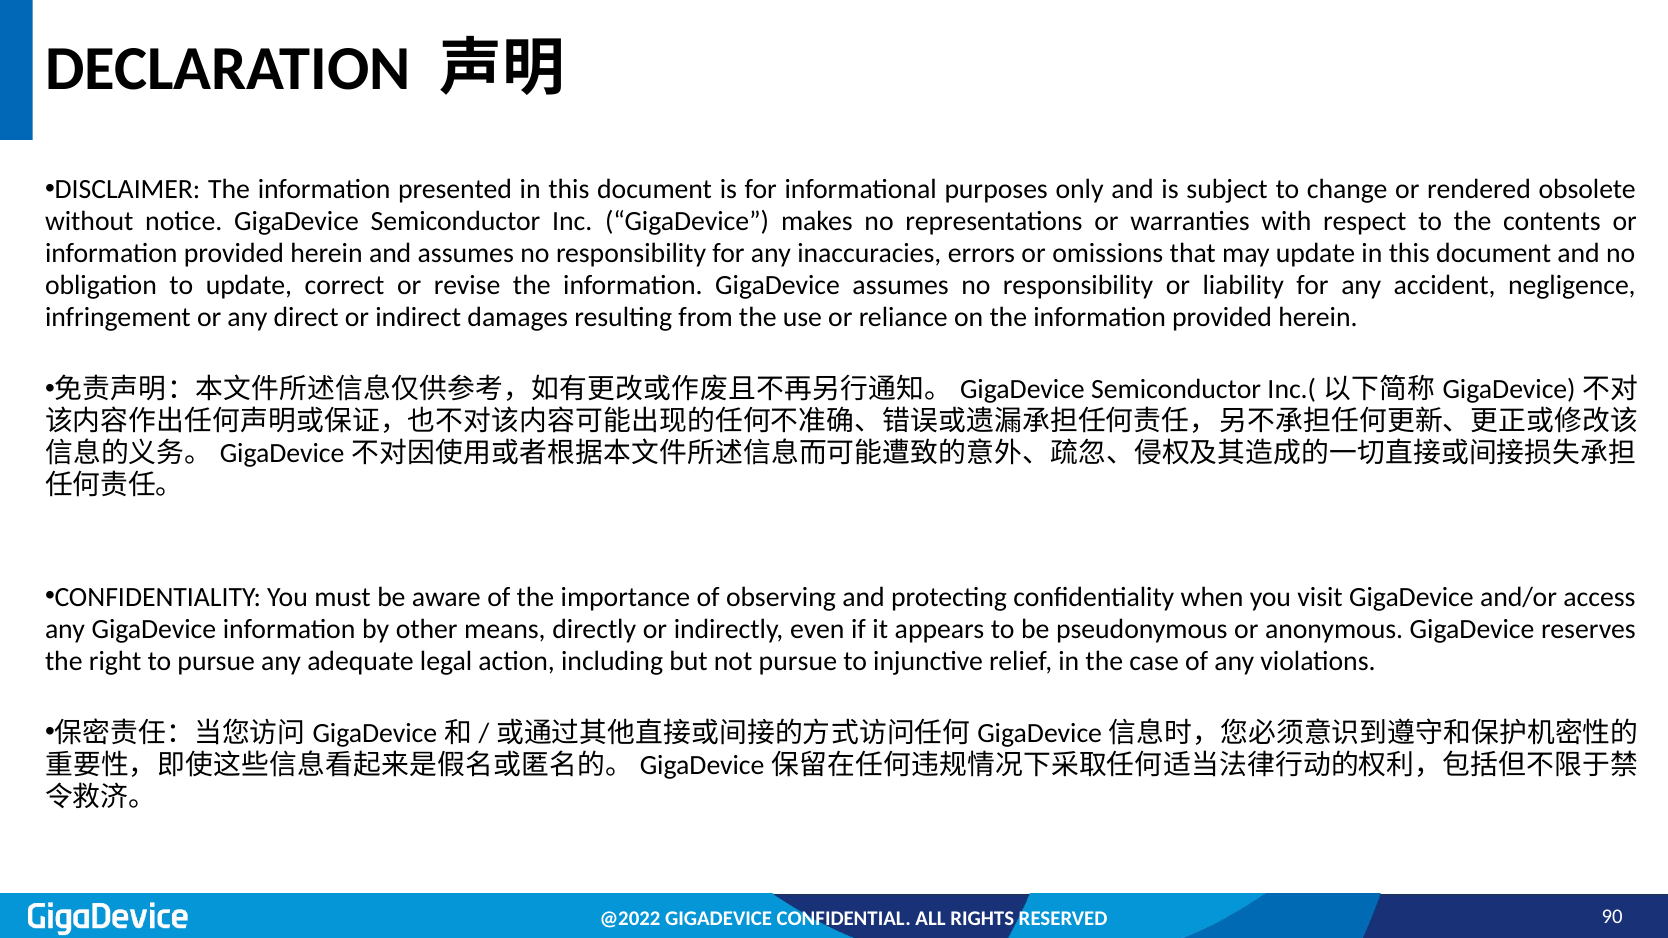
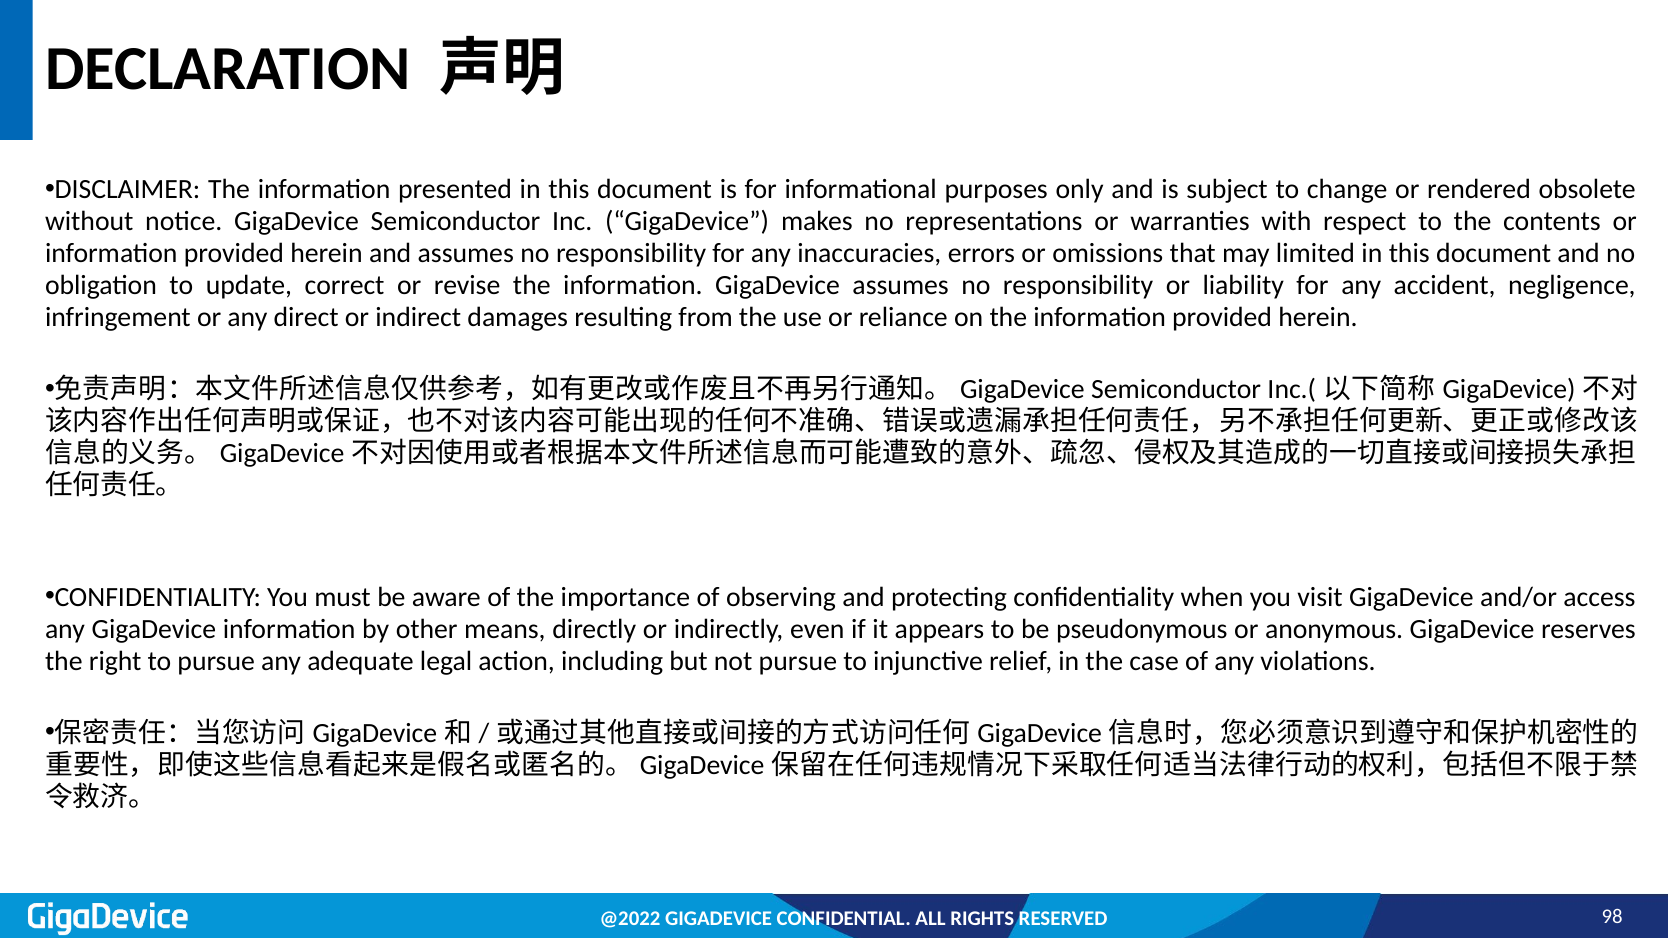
may update: update -> limited (1315, 254)
90: 90 -> 98 (1612, 917)
